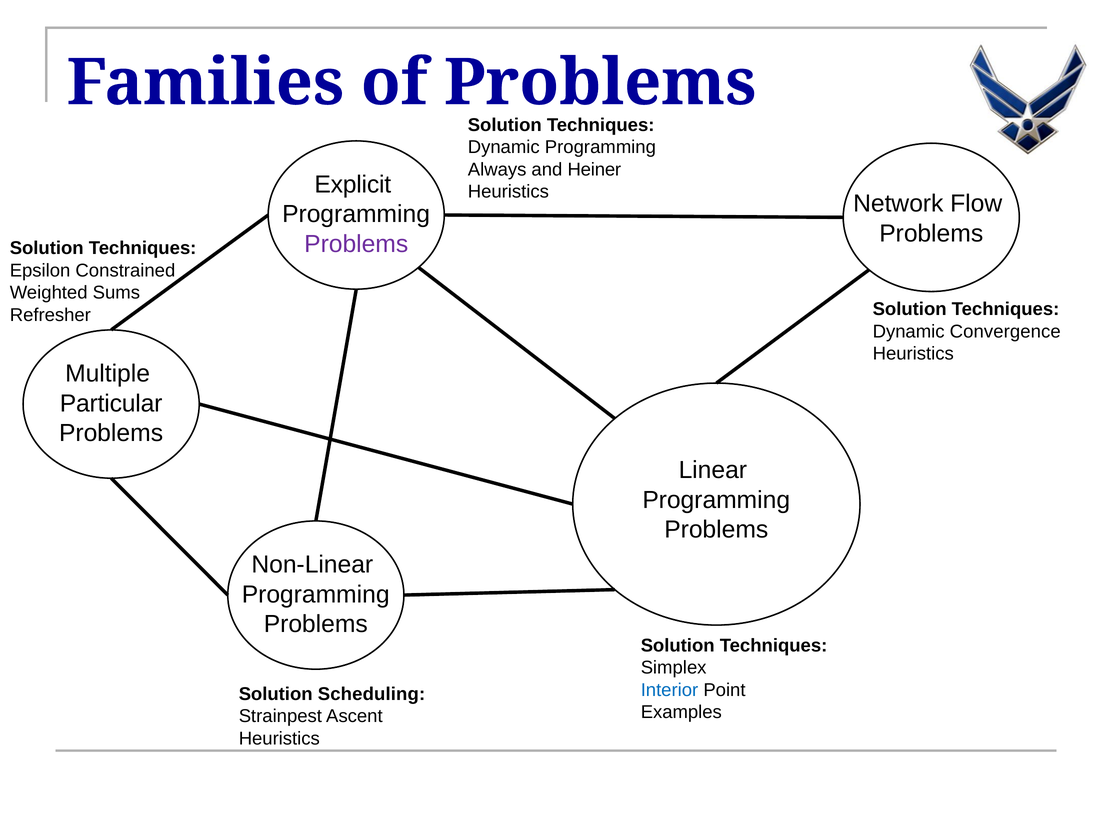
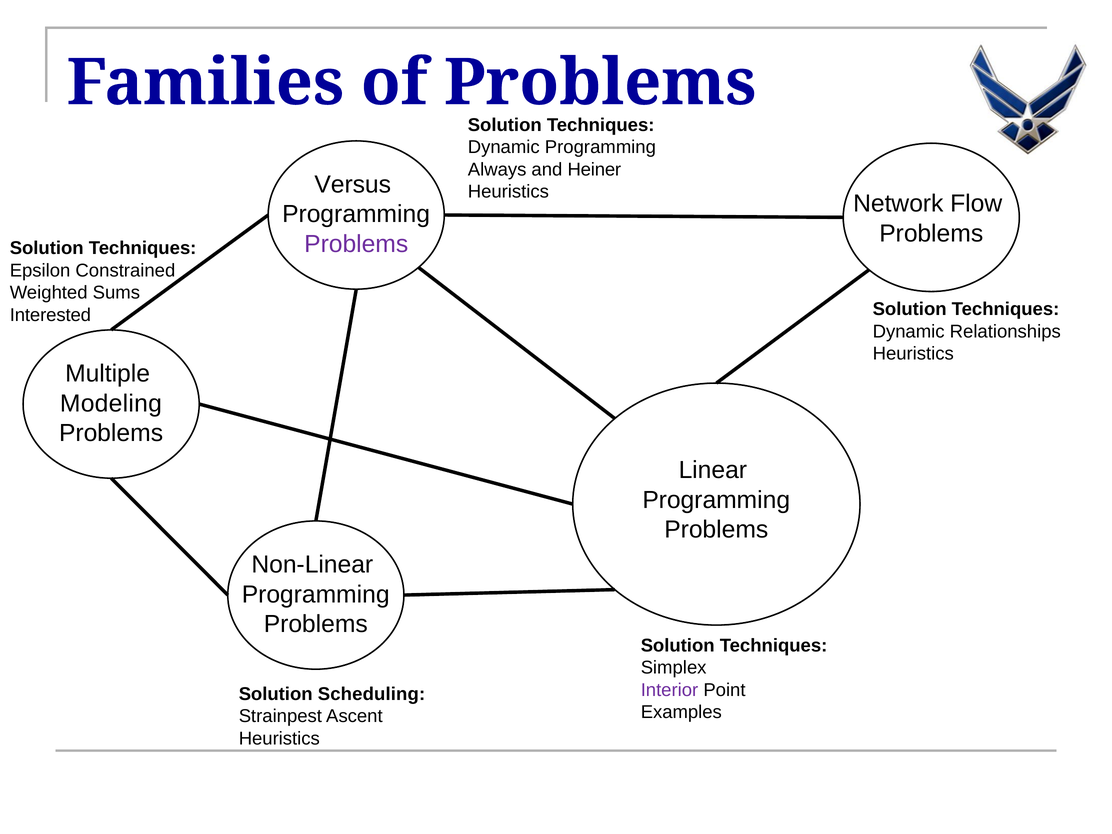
Explicit: Explicit -> Versus (353, 185)
Refresher: Refresher -> Interested (50, 315)
Convergence: Convergence -> Relationships (1005, 332)
Particular: Particular -> Modeling (111, 403)
Interior colour: blue -> purple (669, 690)
